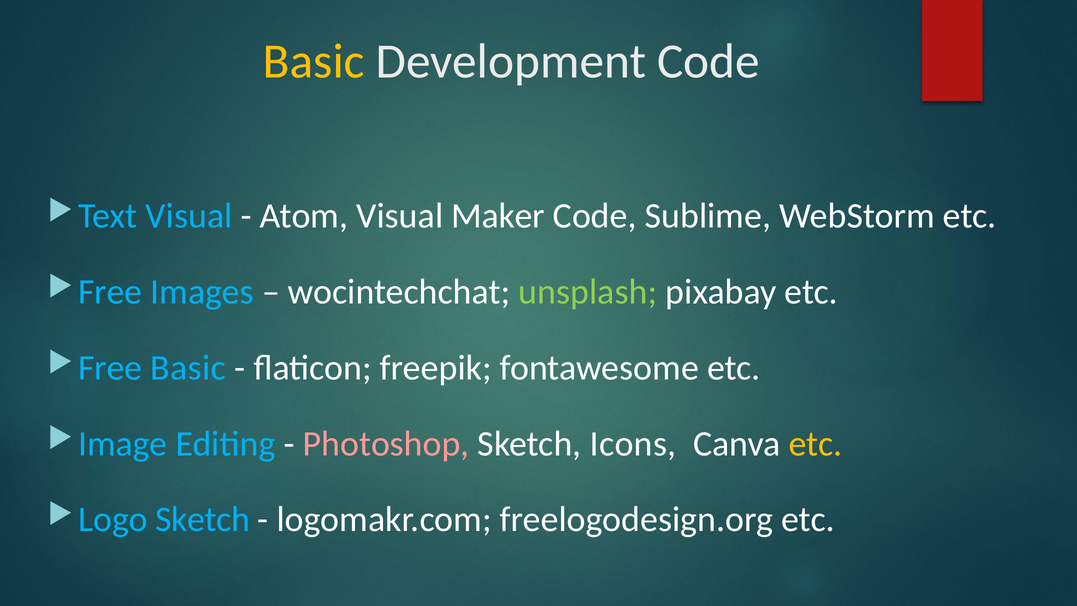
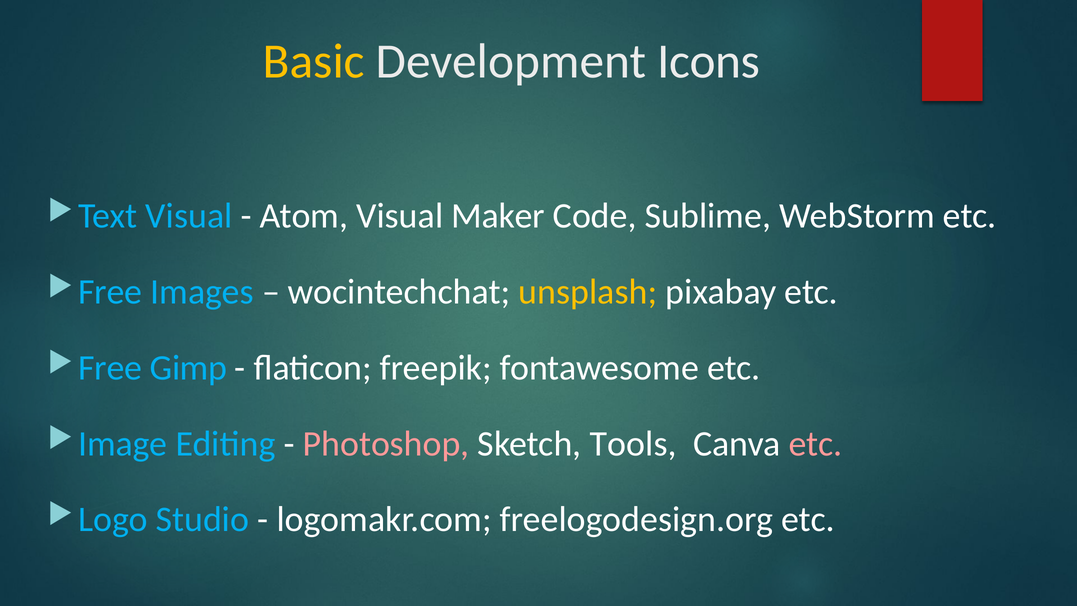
Development Code: Code -> Icons (709, 61)
unsplash colour: light green -> yellow (588, 292)
Basic: Basic -> Gimp (188, 368)
Icons: Icons -> Tools (633, 444)
etc colour: yellow -> pink (816, 444)
Sketch: Sketch -> Studio (202, 519)
